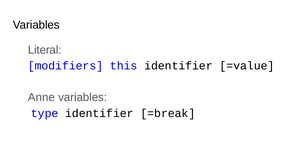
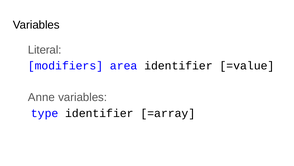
this: this -> area (124, 65)
=break: =break -> =array (168, 113)
